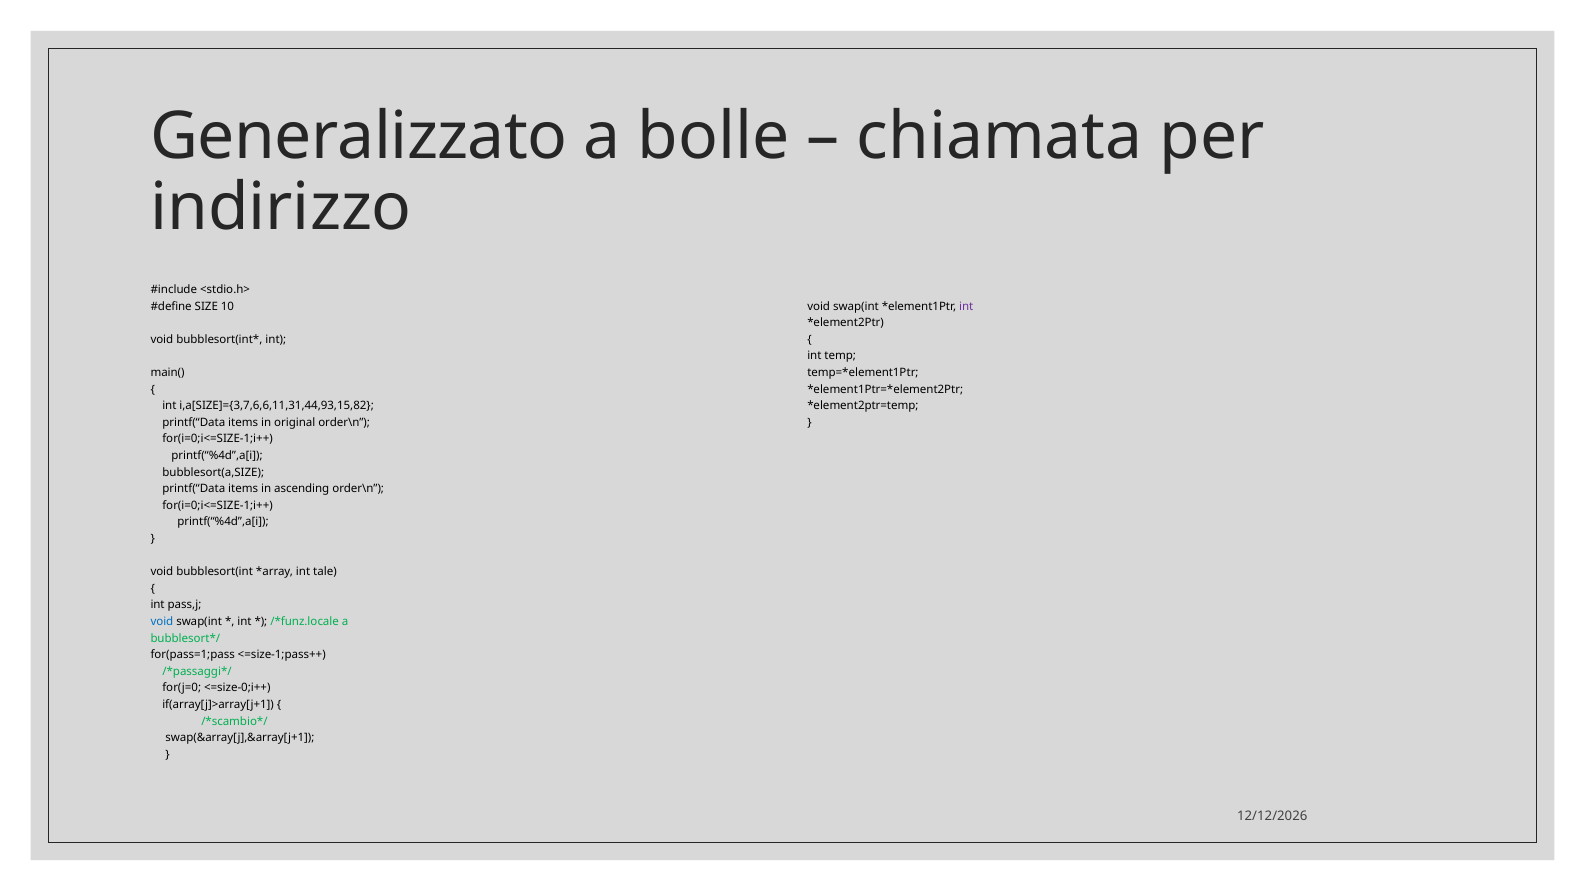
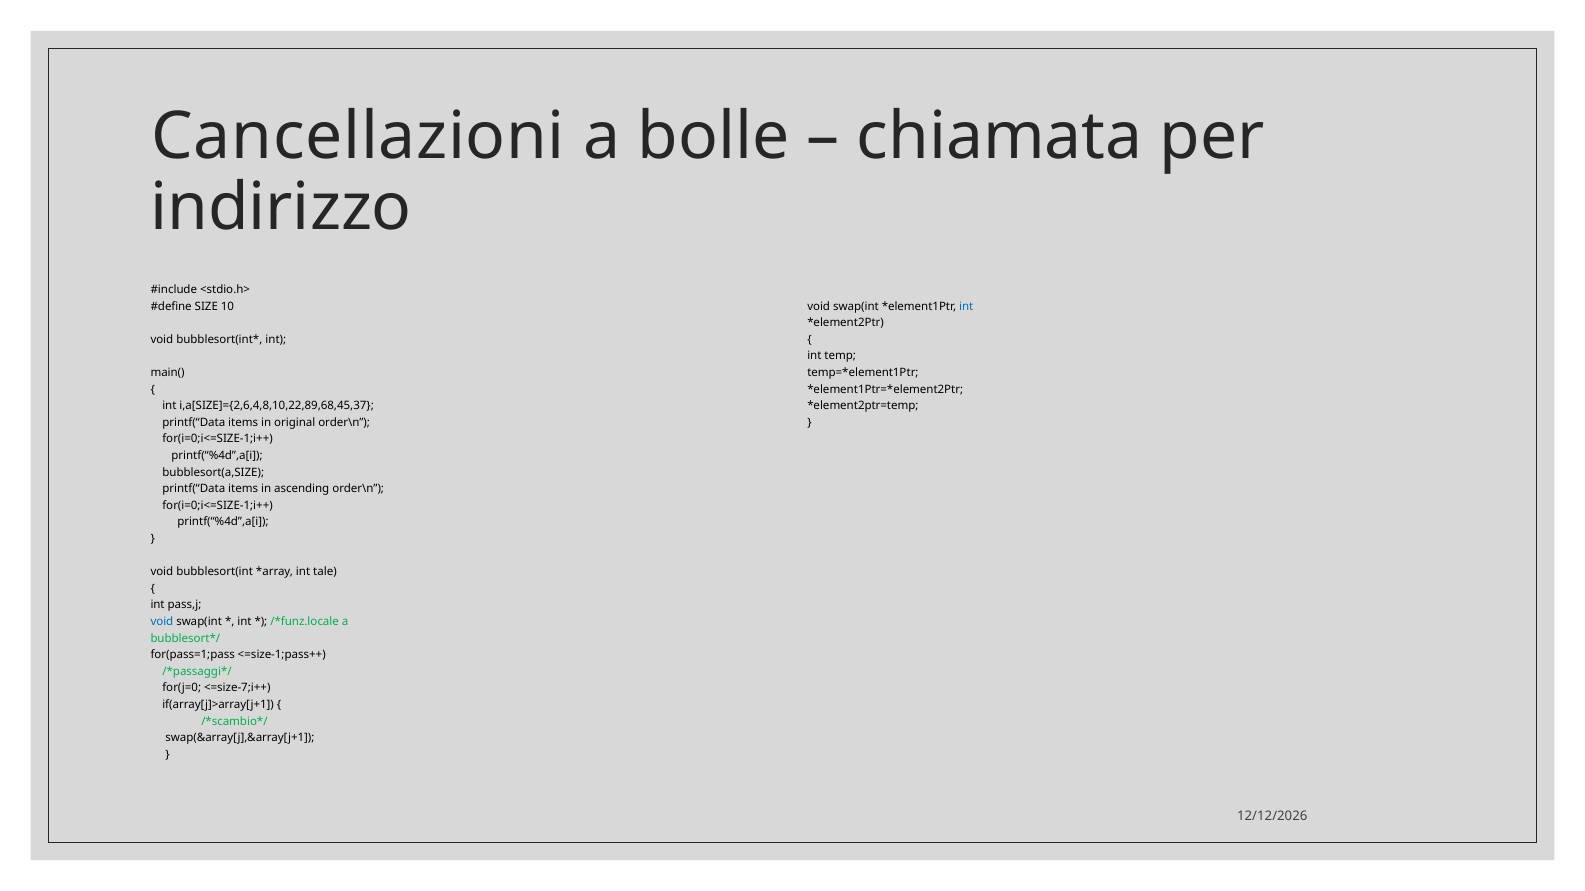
Generalizzato: Generalizzato -> Cancellazioni (358, 137)
int colour: purple -> blue (966, 306)
i,a[SIZE]={3,7,6,6,11,31,44,93,15,82: i,a[SIZE]={3,7,6,6,11,31,44,93,15,82 -> i,a[SIZE]={2,6,4,8,10,22,89,68,45,37 (277, 406)
<=size-0;i++: <=size-0;i++ -> <=size-7;i++ (237, 689)
